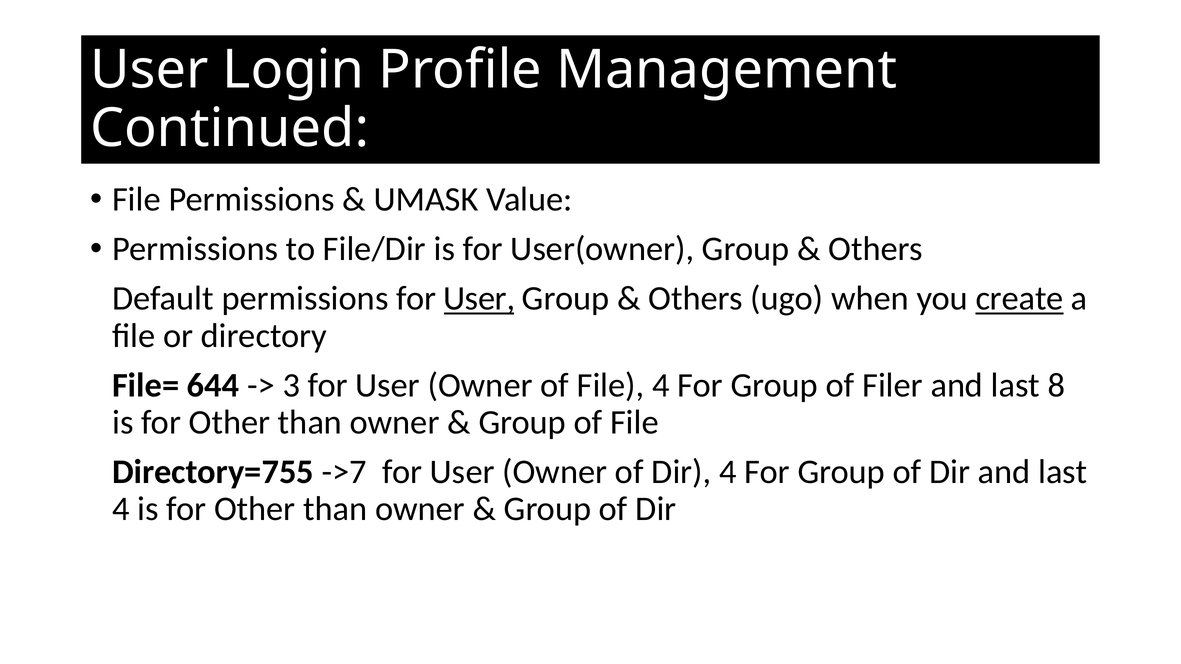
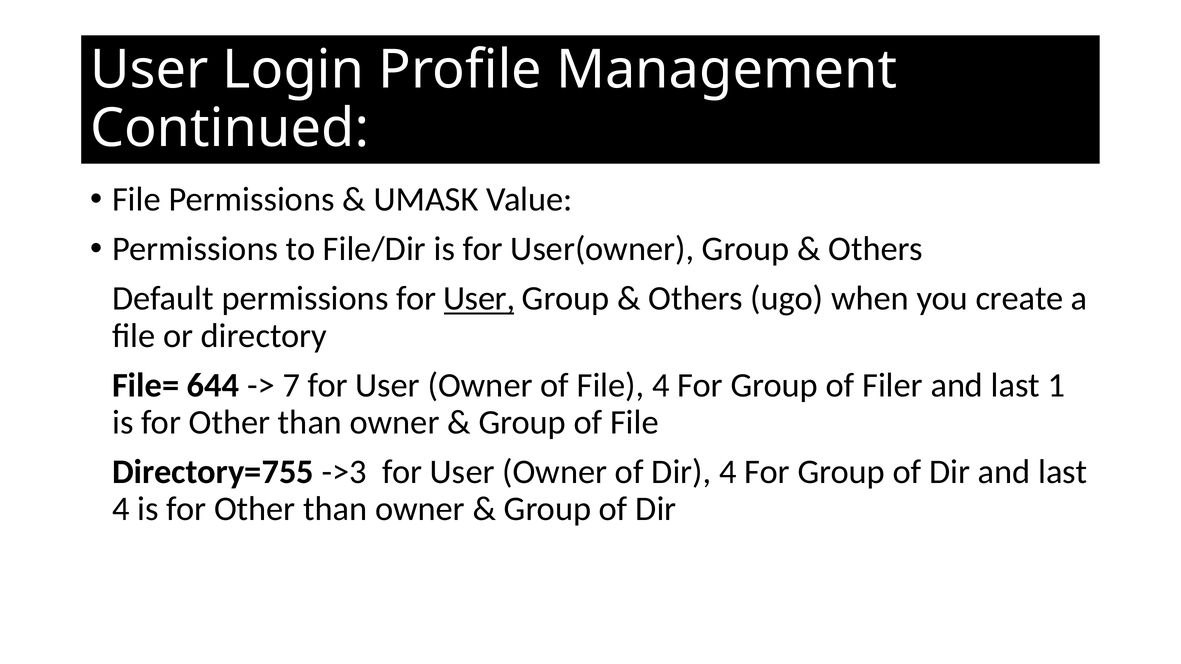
create underline: present -> none (1020, 299)
3: 3 -> 7 (291, 385)
8: 8 -> 1 (1056, 385)
->7: ->7 -> ->3 (344, 472)
